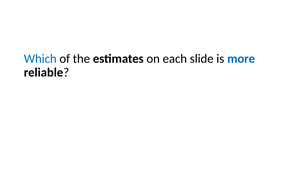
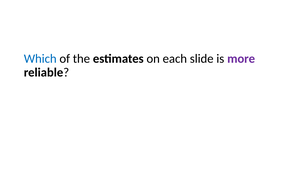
more colour: blue -> purple (241, 59)
